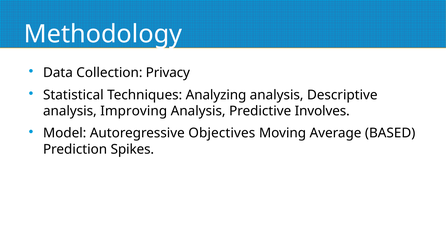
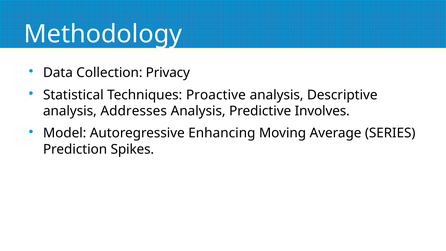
Analyzing: Analyzing -> Proactive (216, 95)
Improving: Improving -> Addresses (134, 111)
Objectives: Objectives -> Enhancing (222, 133)
BASED: BASED -> SERIES (390, 133)
